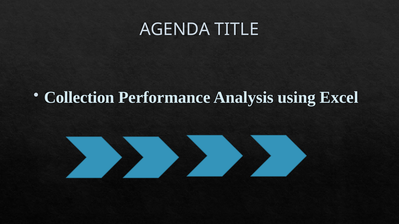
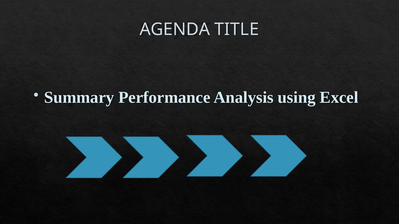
Collection: Collection -> Summary (79, 98)
